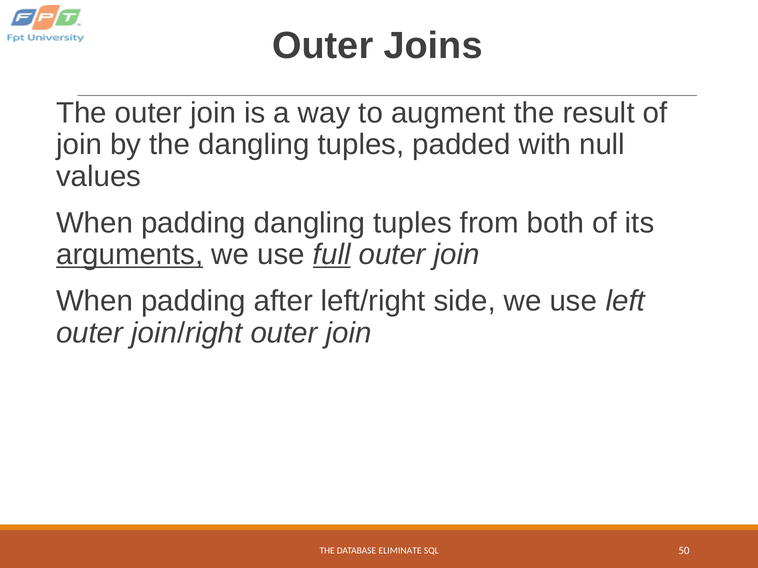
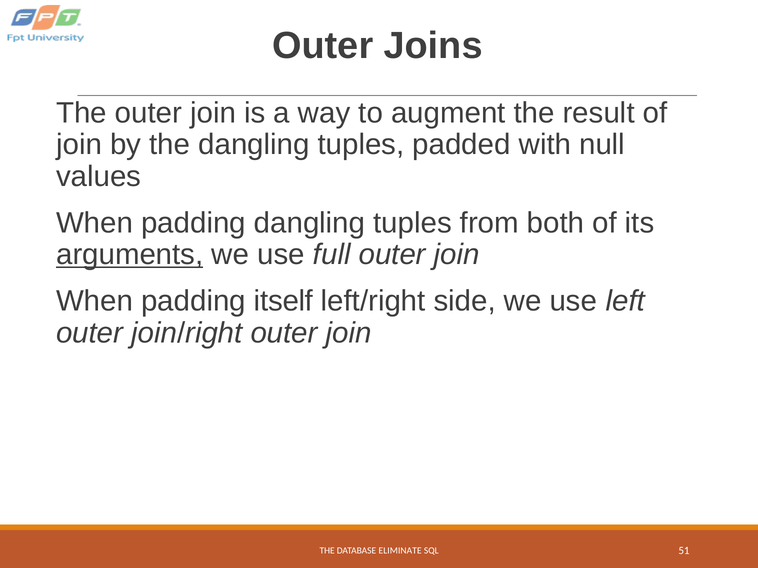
full underline: present -> none (332, 255)
after: after -> itself (284, 301)
50: 50 -> 51 (684, 551)
